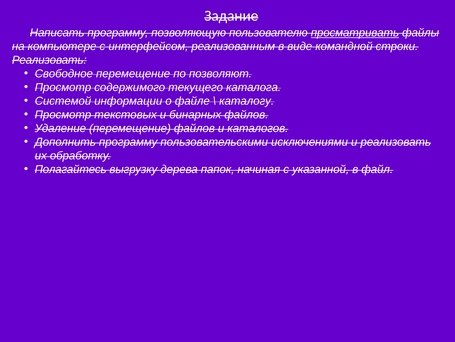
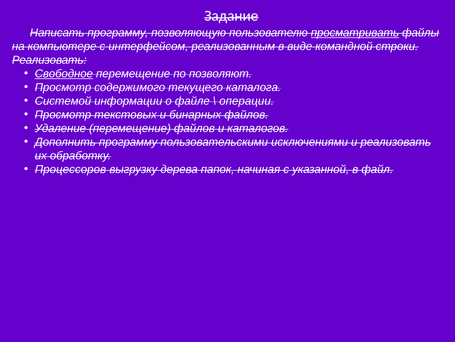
Свободное underline: none -> present (64, 74)
каталогу: каталогу -> операции (247, 101)
Полагайтесь: Полагайтесь -> Процессоров (70, 169)
